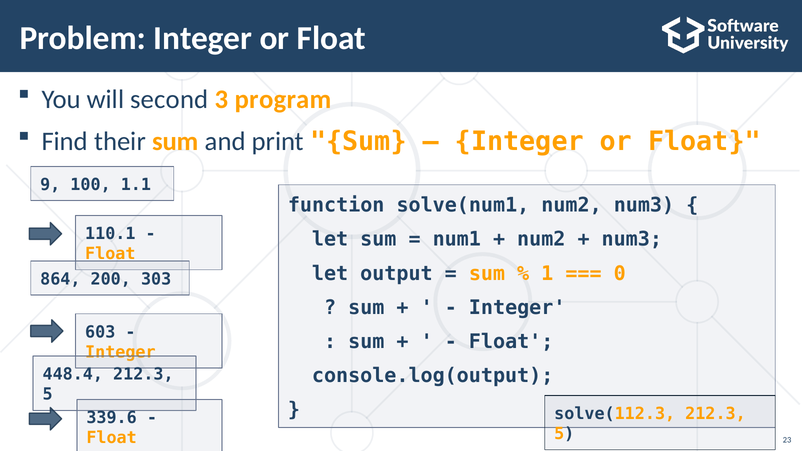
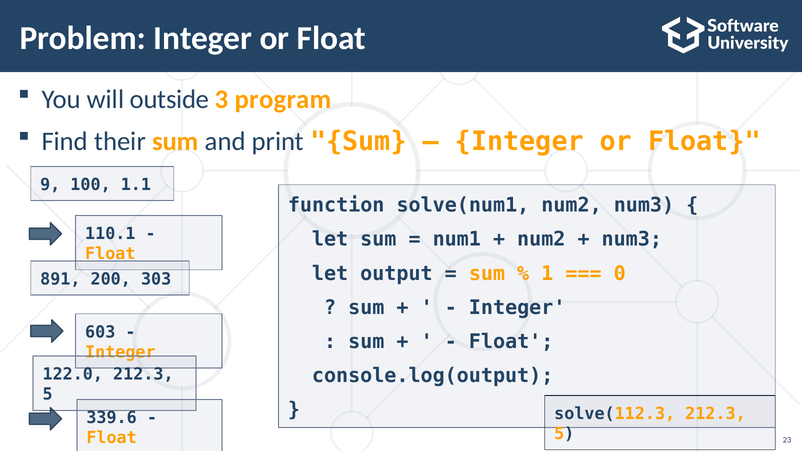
second: second -> outside (170, 99)
864: 864 -> 891 (60, 279)
448.4: 448.4 -> 122.0 (73, 375)
